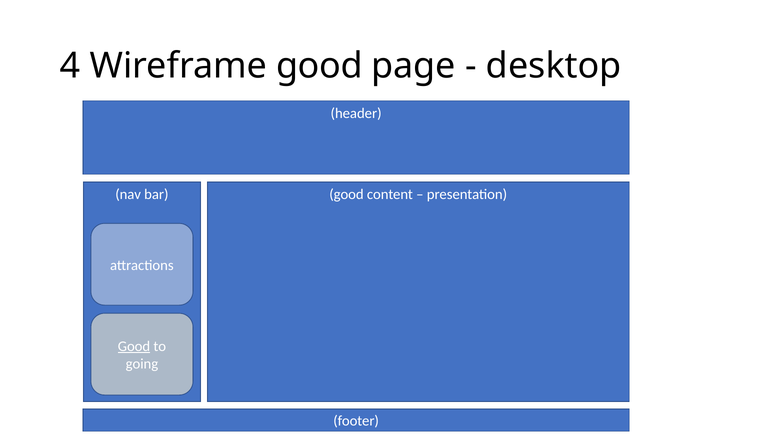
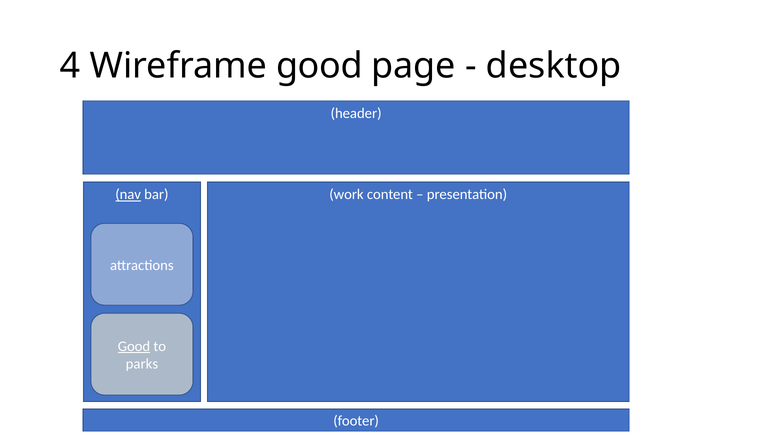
nav underline: none -> present (128, 195)
good: good -> work (346, 195)
going: going -> parks (142, 364)
